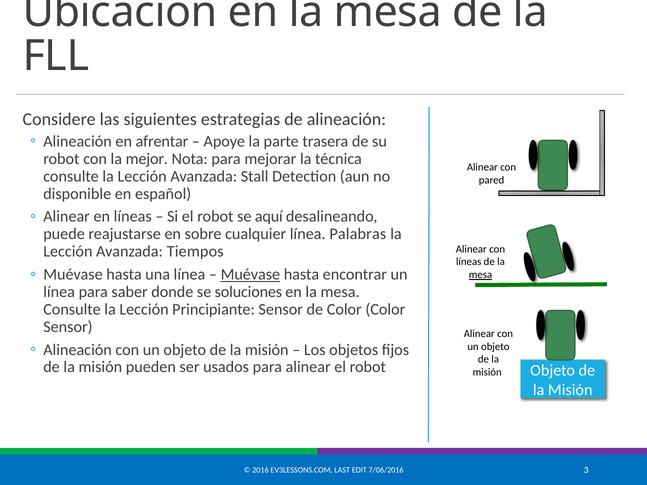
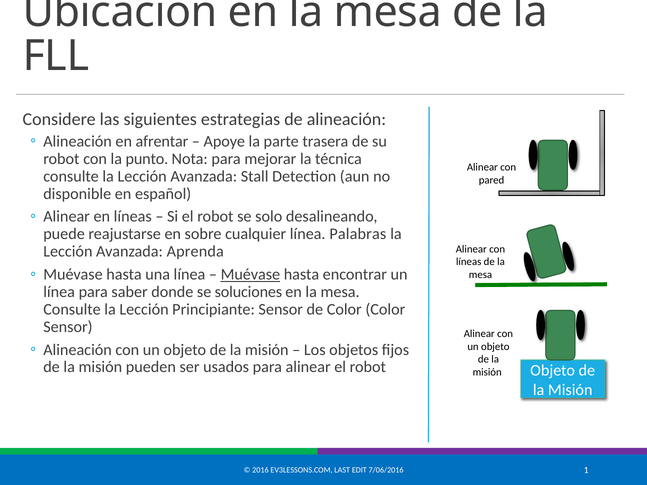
mejor: mejor -> punto (147, 159)
aquí: aquí -> solo (269, 217)
Tiempos: Tiempos -> Aprenda (195, 252)
mesa underline: present -> none (481, 275)
3: 3 -> 1 (586, 471)
